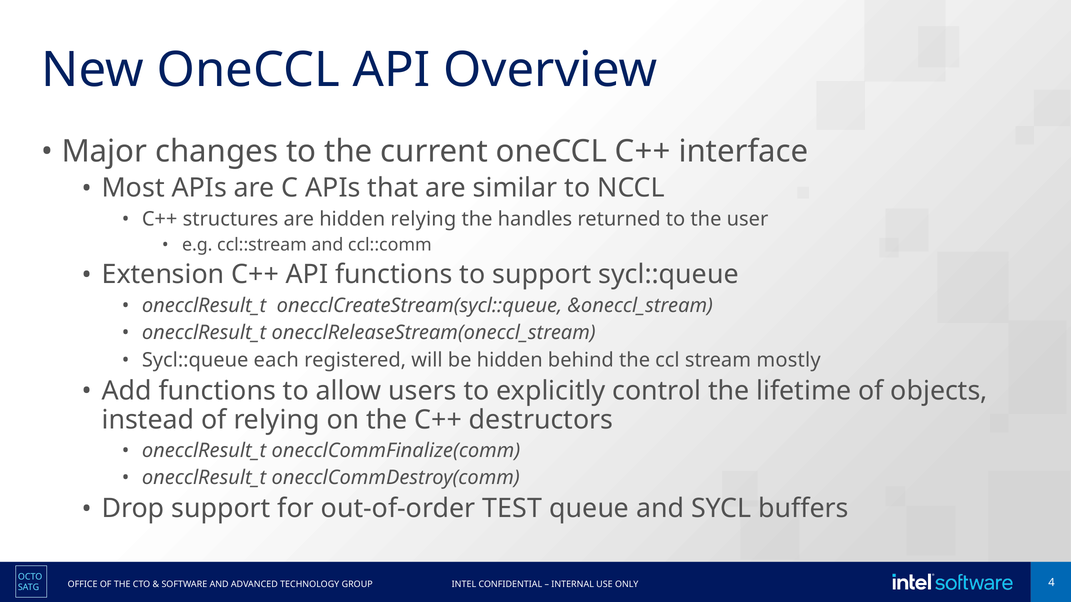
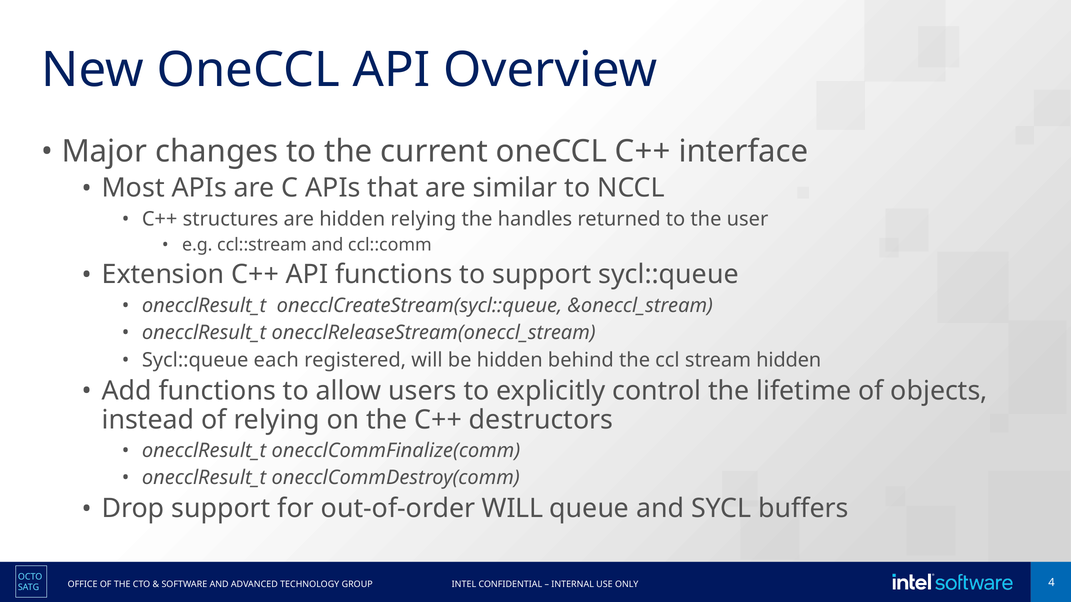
stream mostly: mostly -> hidden (789, 360)
out-of-order TEST: TEST -> WILL (513, 509)
